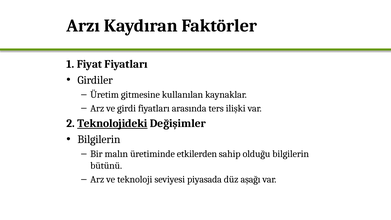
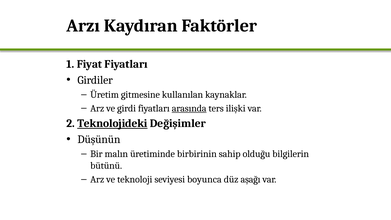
arasında underline: none -> present (189, 108)
Bilgilerin: Bilgilerin -> Düşünün (99, 139)
etkilerden: etkilerden -> birbirinin (197, 154)
piyasada: piyasada -> boyunca (204, 179)
